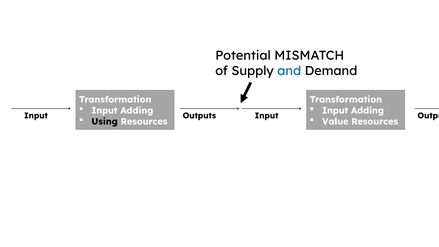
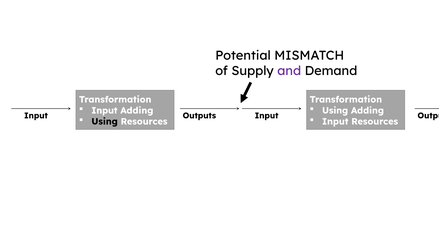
and colour: blue -> purple (289, 71)
Input: Input -> Using (335, 110)
Value: Value -> Input (335, 121)
